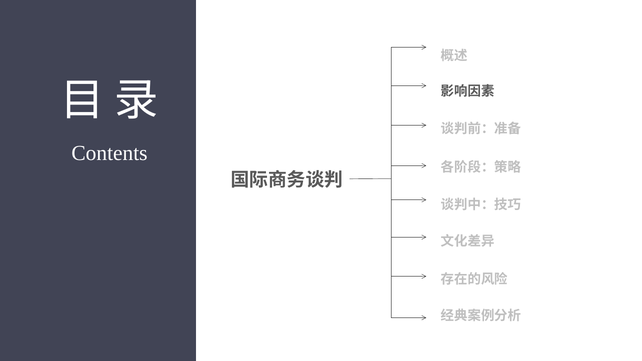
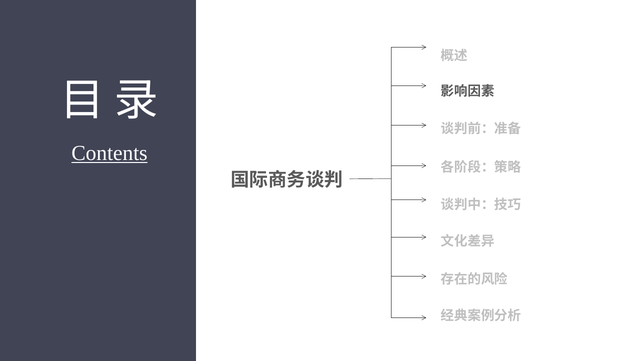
Contents underline: none -> present (109, 153)
